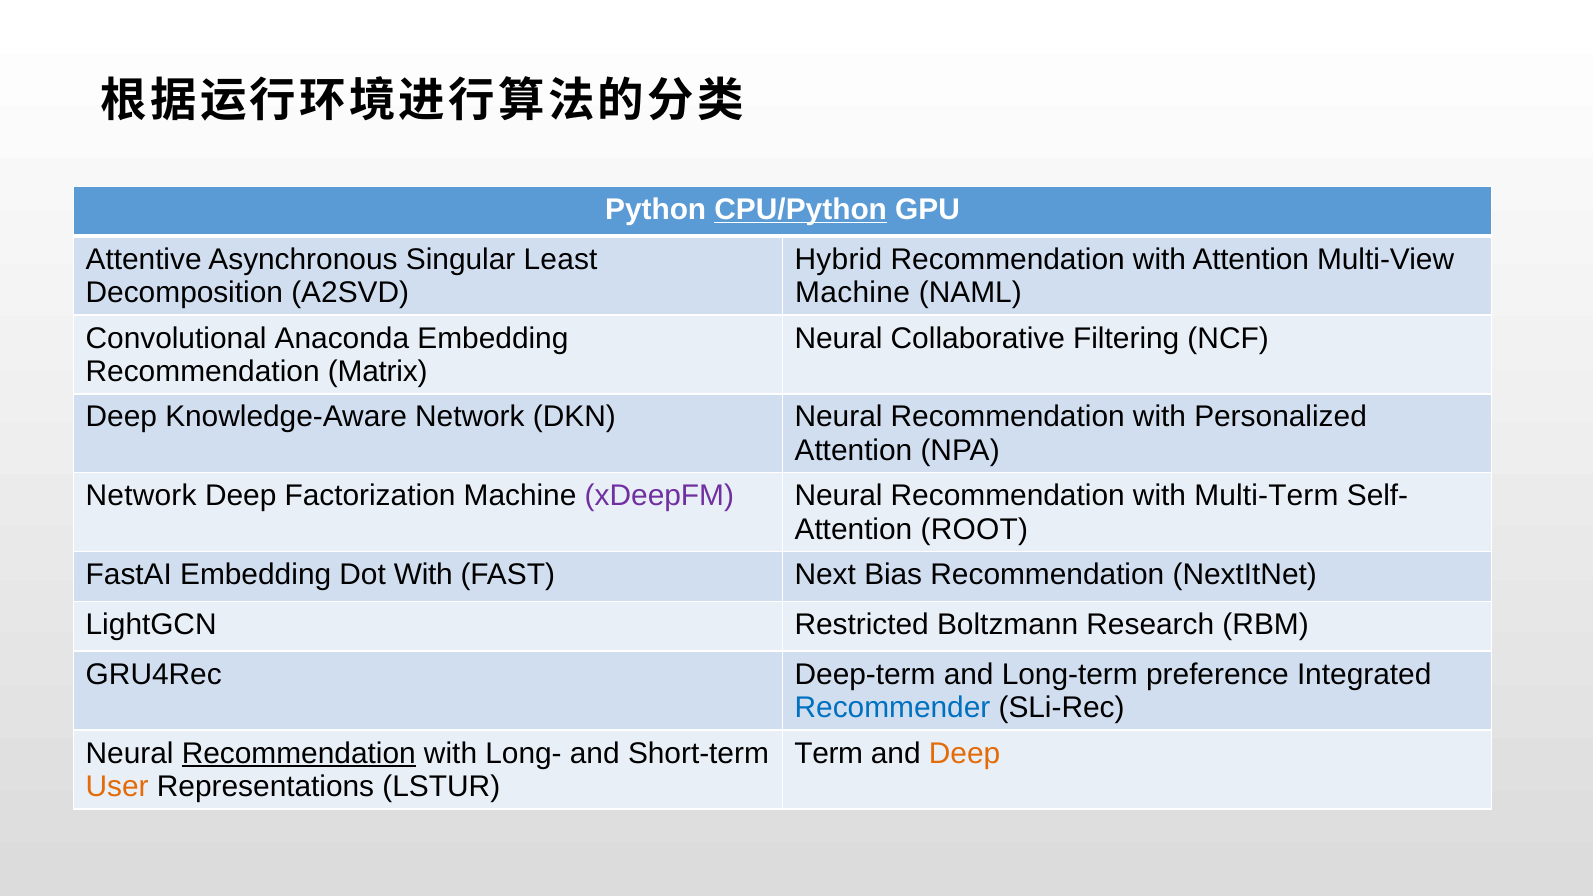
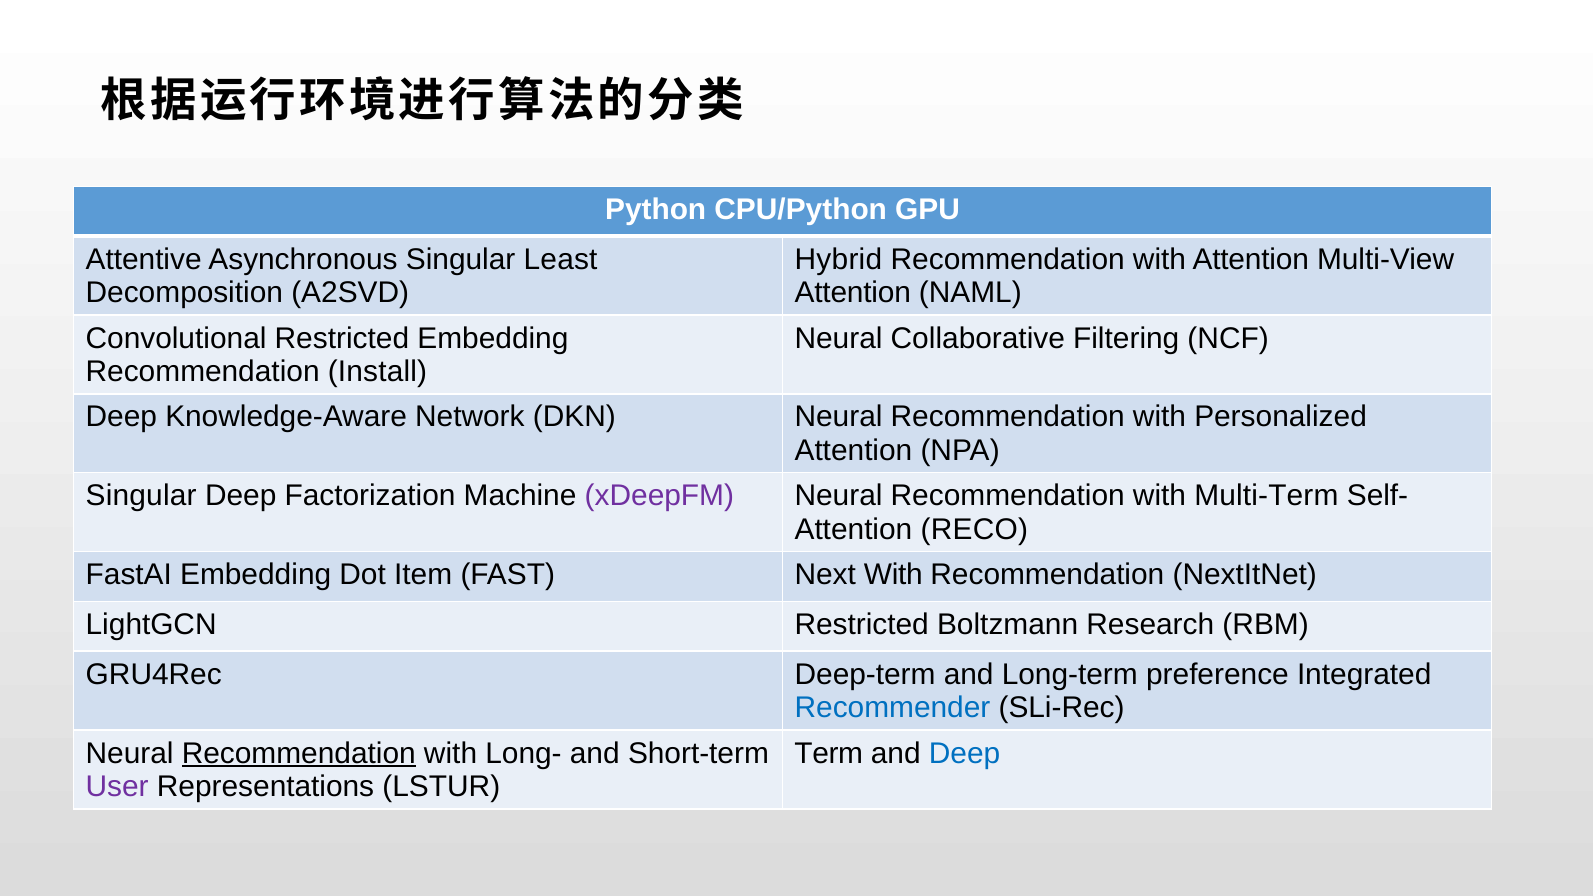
CPU/Python underline: present -> none (801, 210)
Machine: Machine -> Attention (853, 293)
Convolutional Anaconda: Anaconda -> Restricted (342, 338)
Matrix: Matrix -> Install (378, 372)
Network: Network -> Singular (141, 496)
ROOT: ROOT -> RECO (974, 529)
Dot With: With -> Item (423, 575)
Next Bias: Bias -> With (893, 575)
Deep colour: orange -> blue (965, 753)
User colour: orange -> purple (117, 787)
